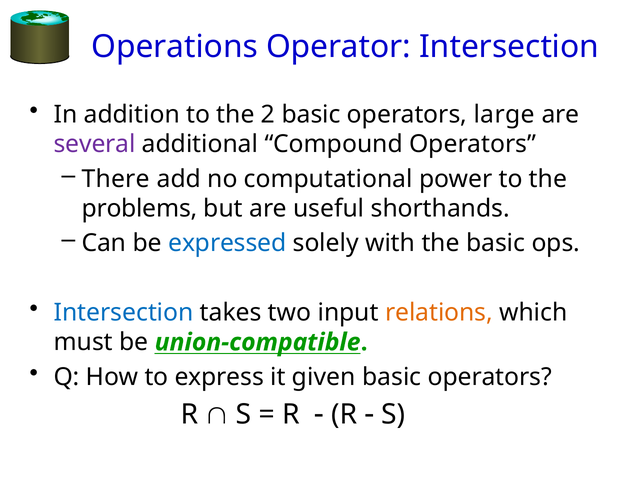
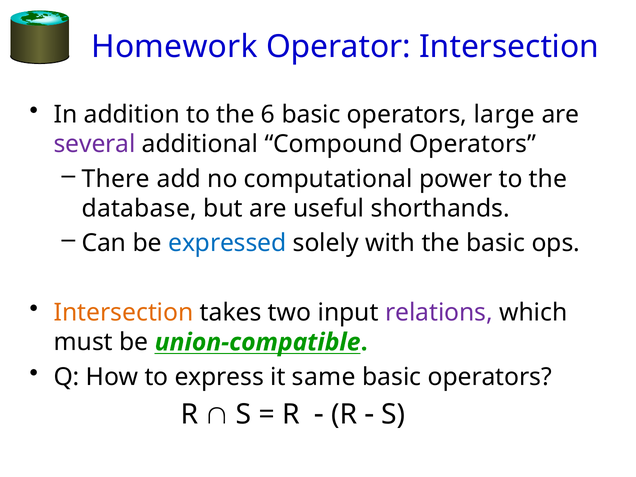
Operations: Operations -> Homework (174, 47)
2: 2 -> 6 (268, 115)
problems: problems -> database (139, 209)
Intersection colour: blue -> orange (124, 313)
relations colour: orange -> purple (439, 313)
given: given -> same (324, 377)
